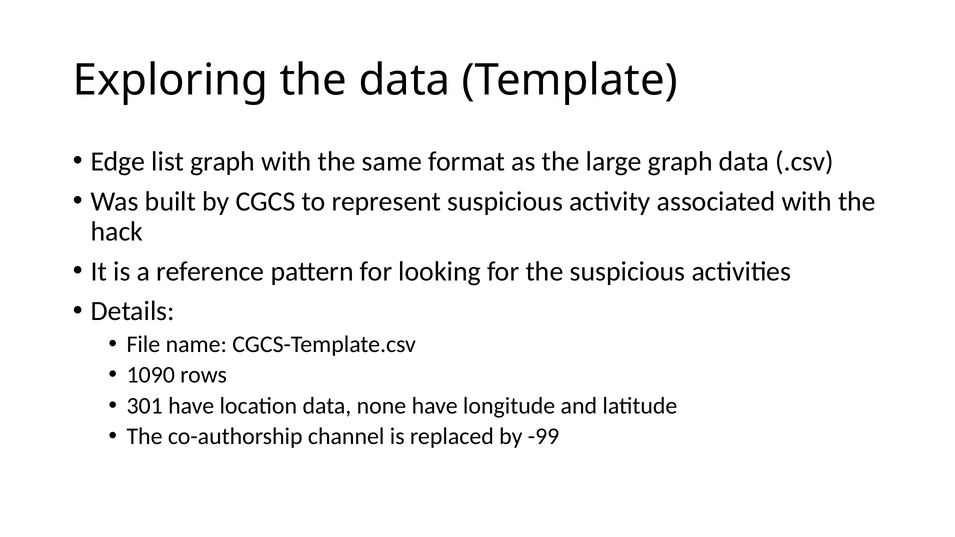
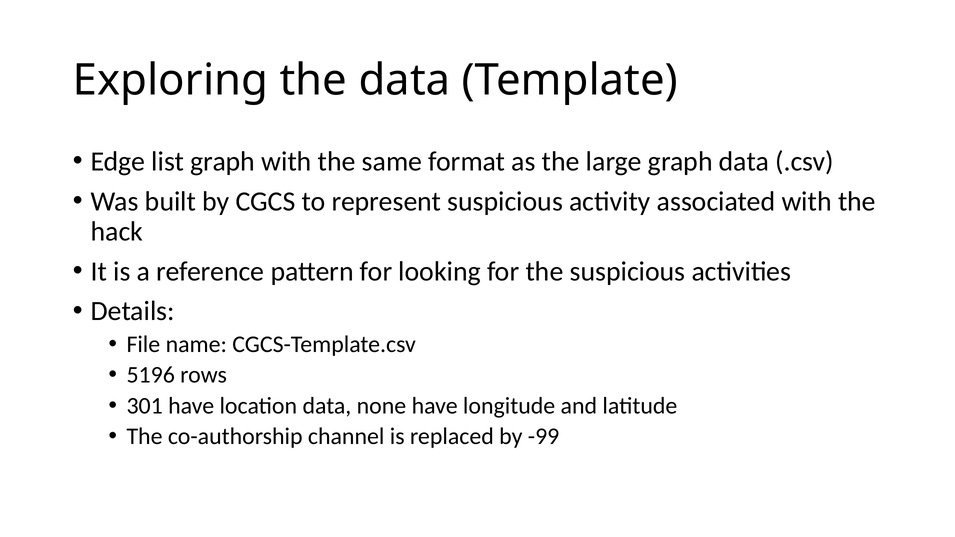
1090: 1090 -> 5196 (151, 375)
